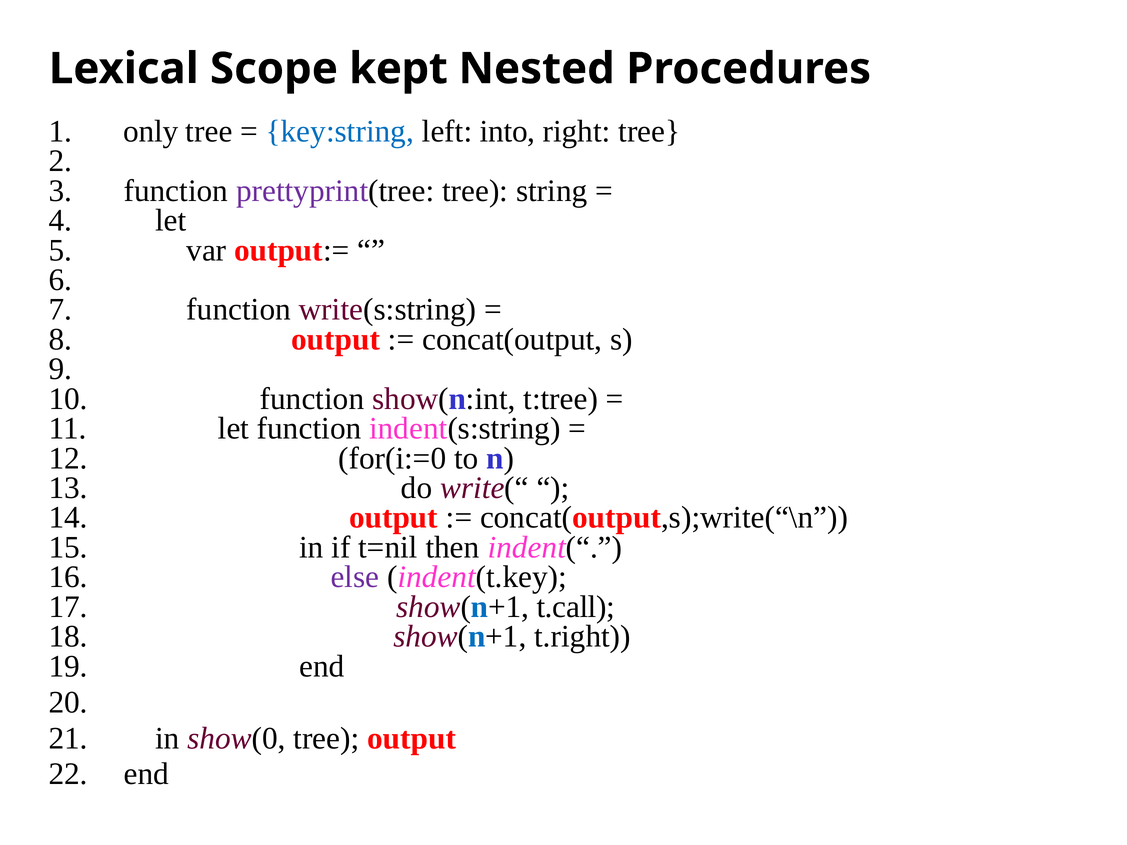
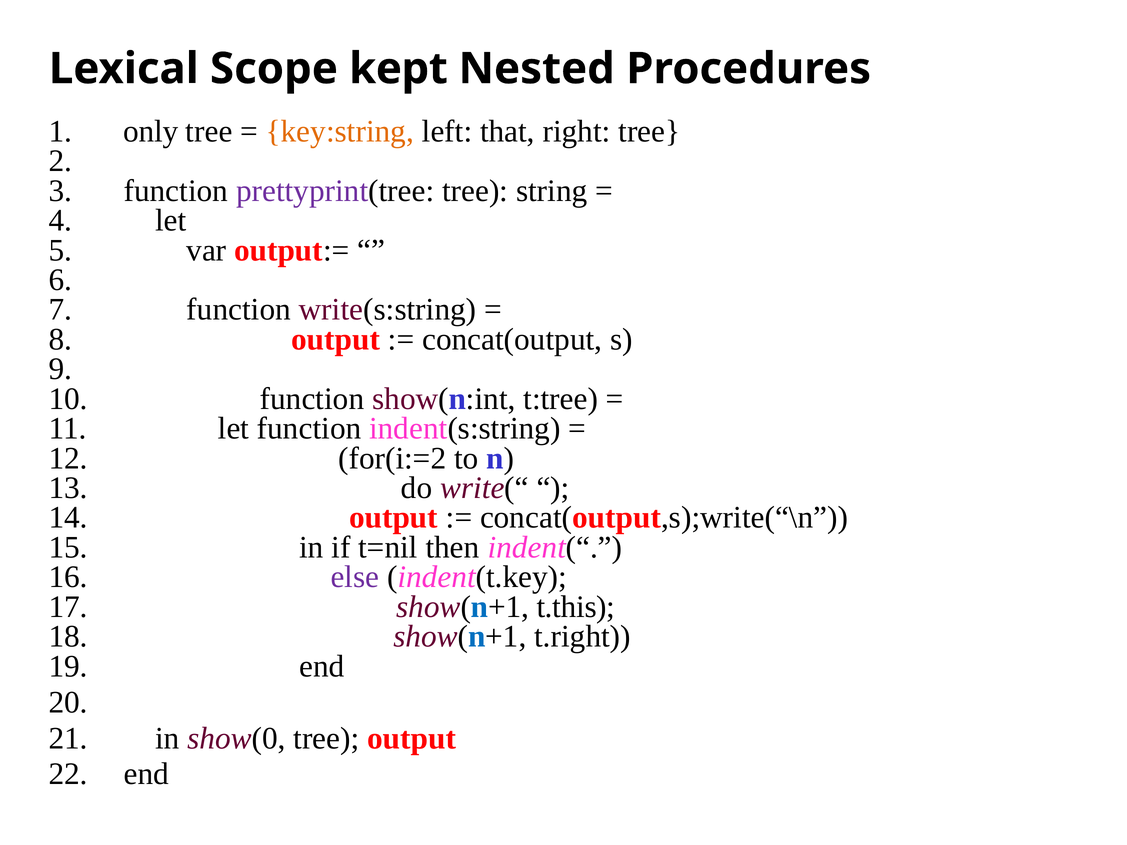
key:string colour: blue -> orange (340, 131)
into: into -> that (507, 131)
for(i:=0: for(i:=0 -> for(i:=2 (392, 458)
t.call: t.call -> t.this (576, 607)
